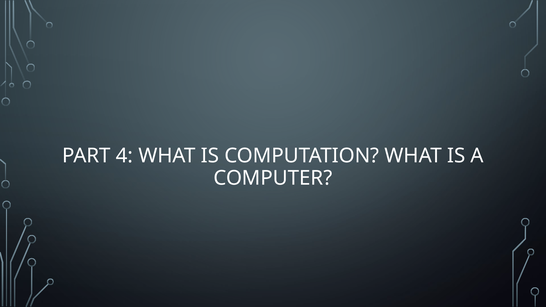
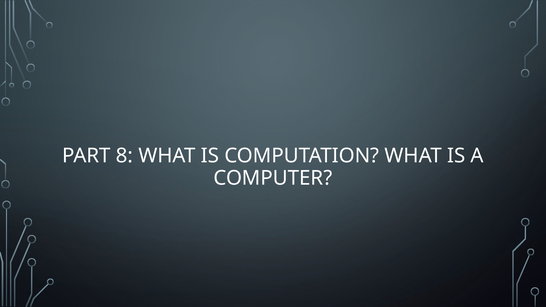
4: 4 -> 8 (124, 156)
